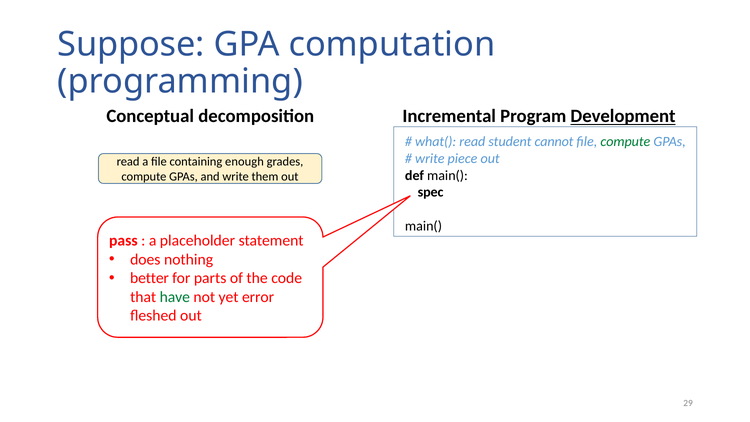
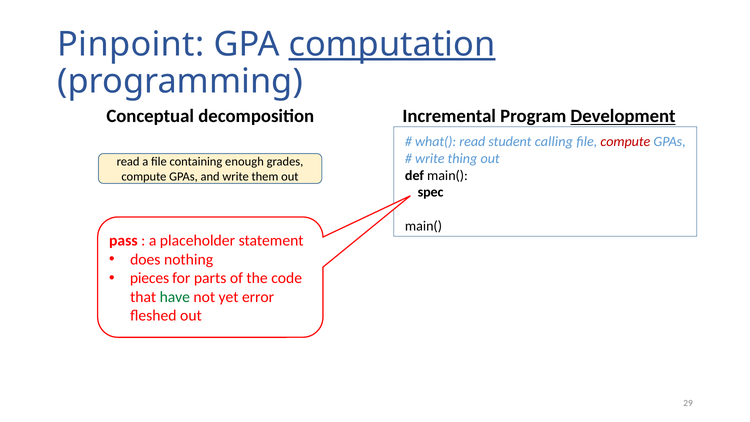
Suppose: Suppose -> Pinpoint (131, 44)
computation underline: none -> present (392, 44)
cannot: cannot -> calling (554, 142)
compute colour: green -> red (625, 142)
piece: piece -> thing (462, 158)
better: better -> pieces (150, 278)
